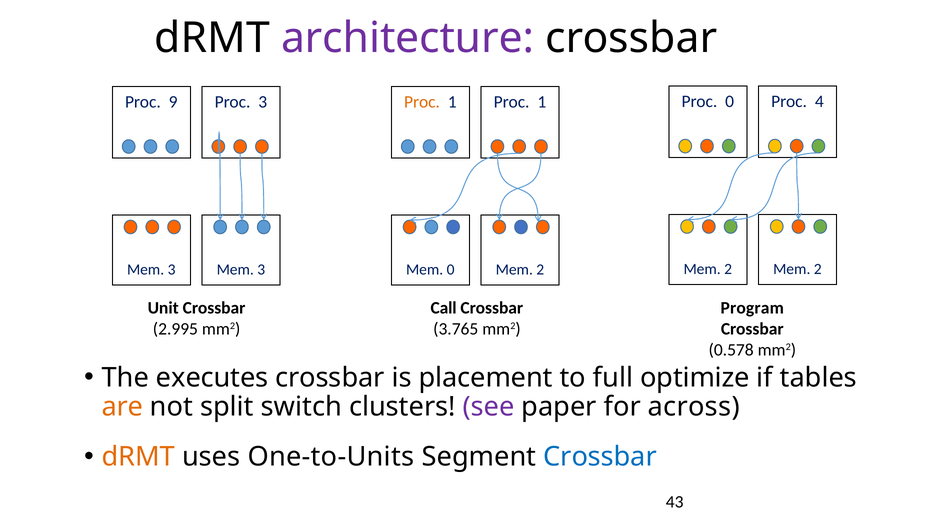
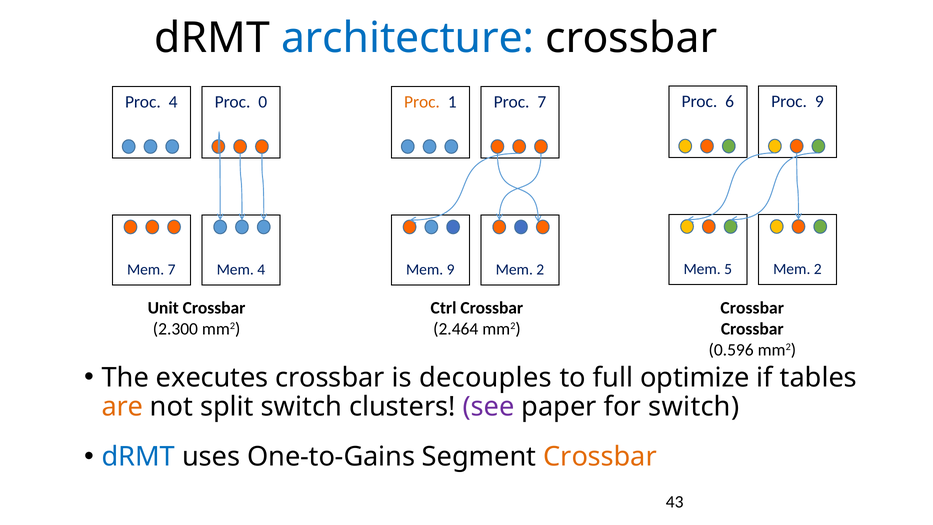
architecture colour: purple -> blue (408, 38)
Proc 0: 0 -> 6 (730, 101)
Proc 4: 4 -> 9 (819, 101)
Proc 9: 9 -> 4 (173, 102)
Proc 3: 3 -> 0 (263, 102)
1: 1 -> 7 (542, 102)
2: 2 -> 5 (728, 269)
3: 3 -> 7 (172, 270)
3: 3 -> 4 (261, 270)
Mem 0: 0 -> 9 (451, 270)
Call: Call -> Ctrl (444, 308)
Program: Program -> Crossbar (752, 308)
2.995: 2.995 -> 2.300 (175, 329)
3.765: 3.765 -> 2.464 (456, 329)
0.578: 0.578 -> 0.596 (731, 350)
placement: placement -> decouples (486, 377)
for across: across -> switch (694, 407)
dRMT colour: orange -> blue (138, 457)
One-to-Units: One-to-Units -> One-to-Gains (331, 457)
Crossbar colour: blue -> orange (600, 457)
